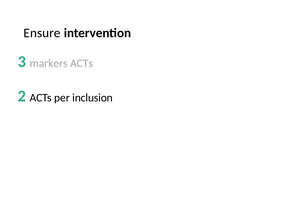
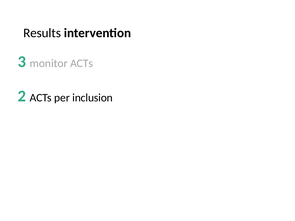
Ensure: Ensure -> Results (42, 33)
markers: markers -> monitor (49, 63)
